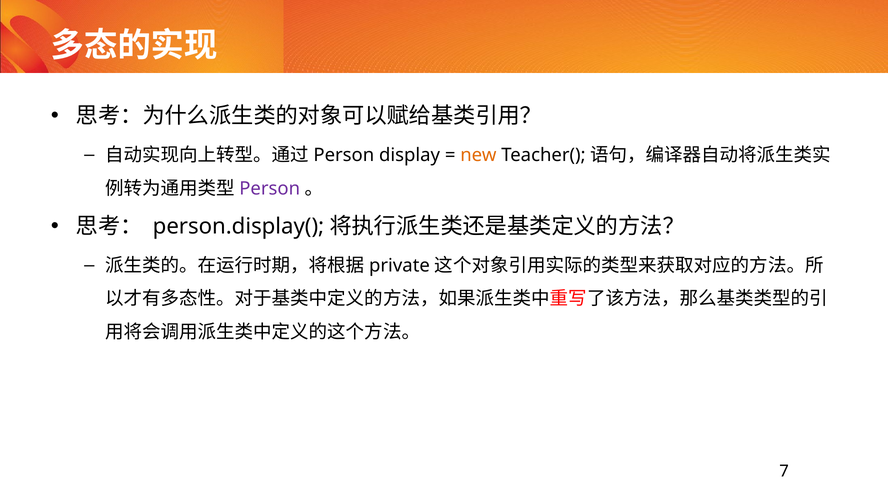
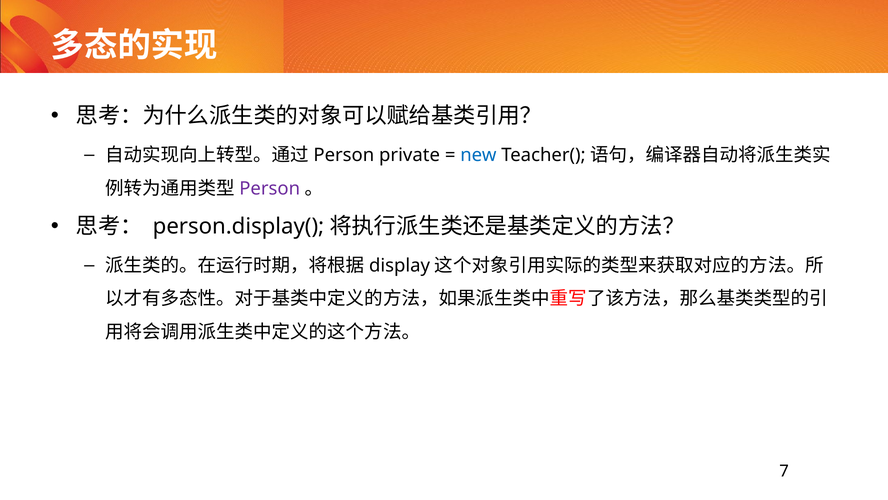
display: display -> private (410, 155)
new colour: orange -> blue (478, 155)
private: private -> display (399, 265)
